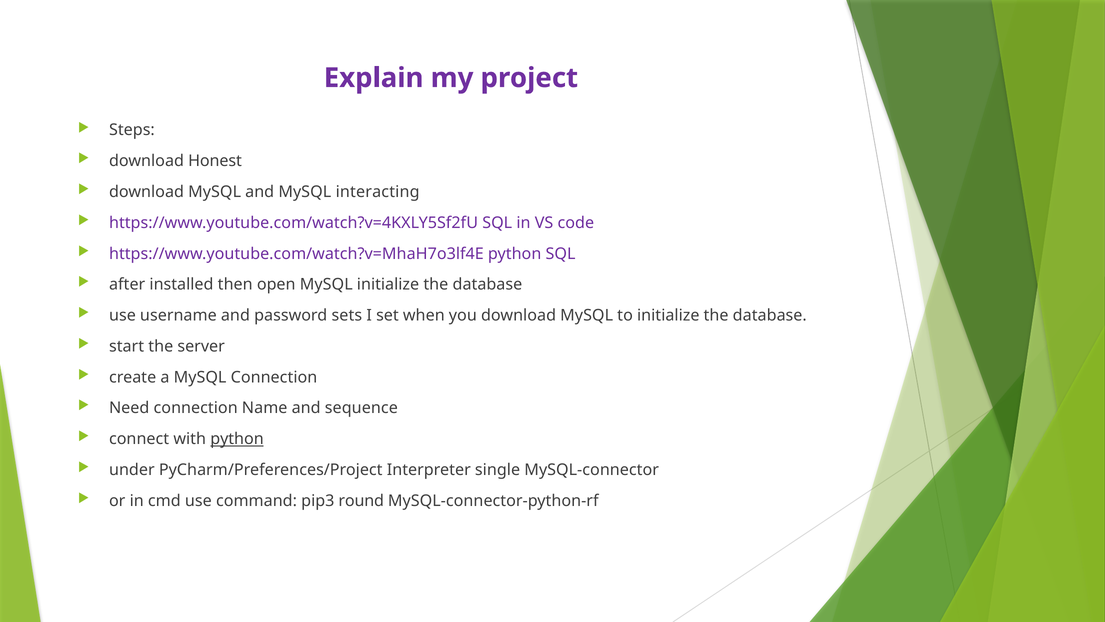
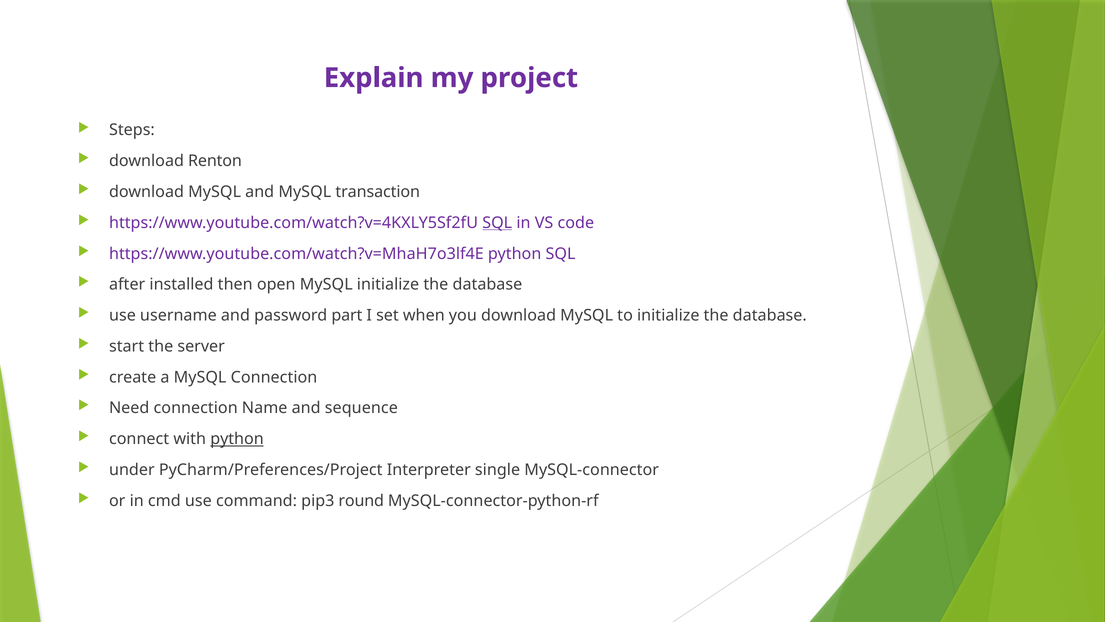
Honest: Honest -> Renton (215, 161)
interacting: interacting -> transaction (378, 192)
SQL underline: none -> present (497, 223)
sets: sets -> part (347, 315)
